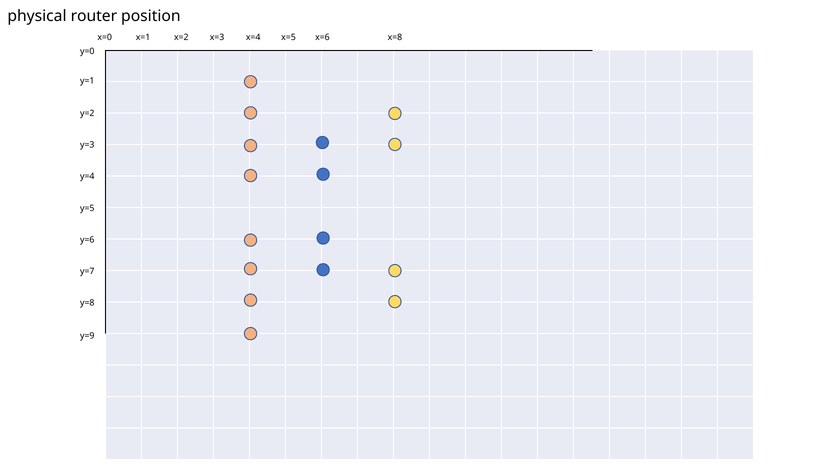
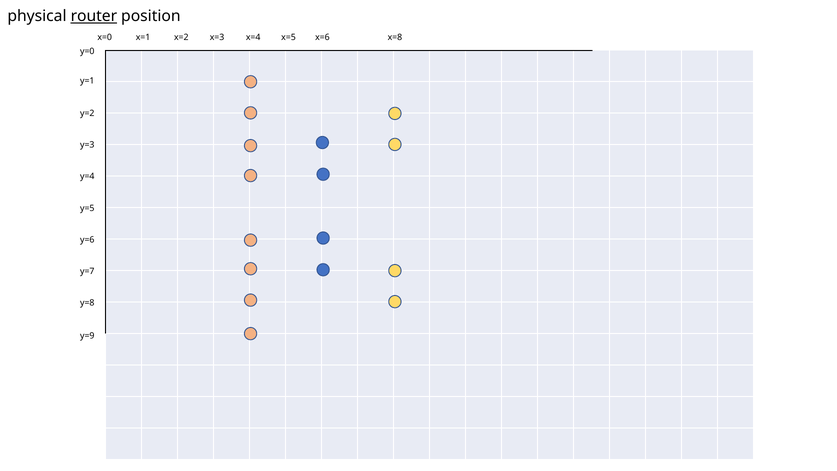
router underline: none -> present (94, 16)
